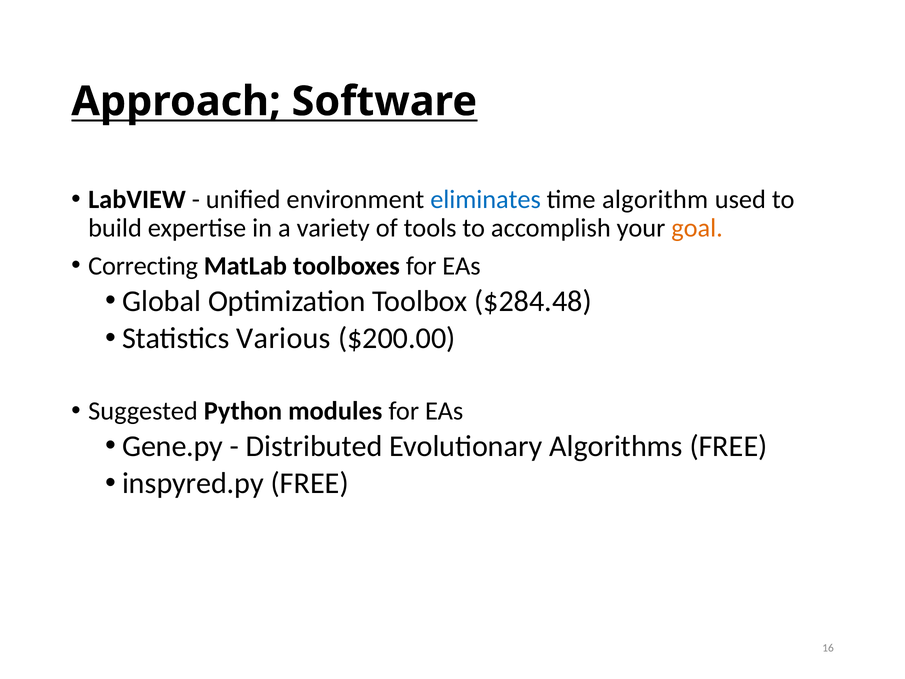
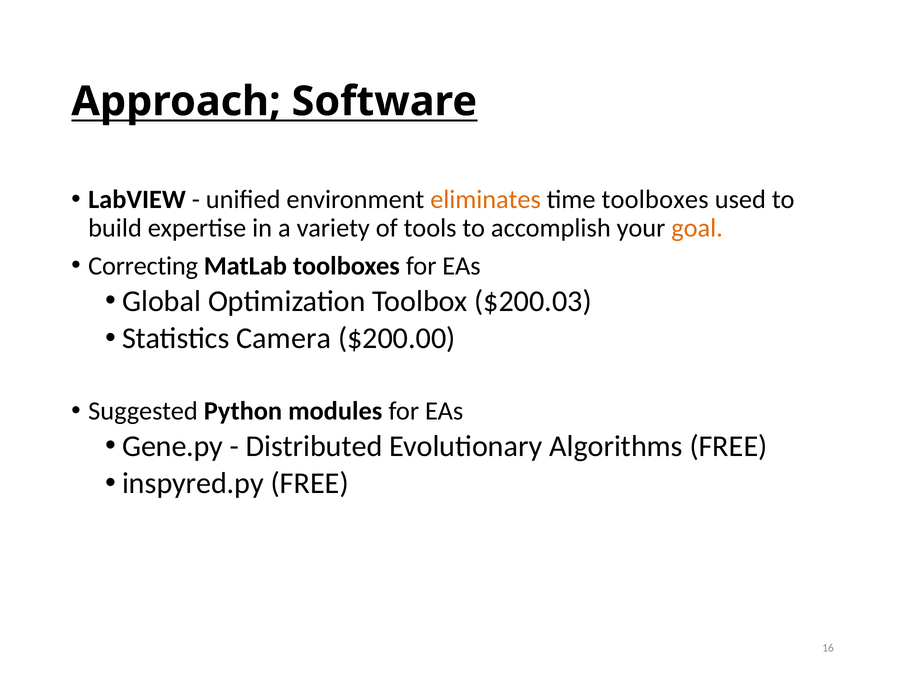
eliminates colour: blue -> orange (486, 199)
time algorithm: algorithm -> toolboxes (655, 199)
$284.48: $284.48 -> $200.03 (533, 301)
Various: Various -> Camera (284, 338)
